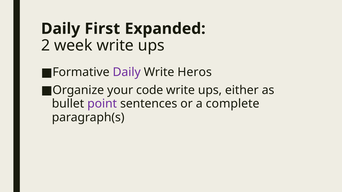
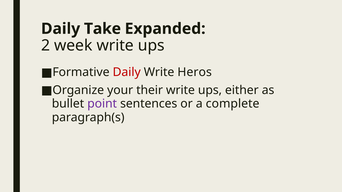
First: First -> Take (103, 29)
Daily colour: purple -> red (127, 72)
code: code -> their (150, 90)
